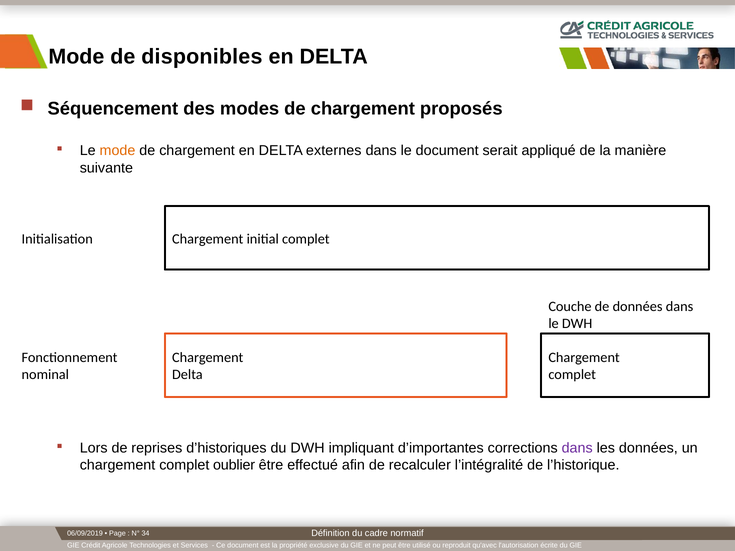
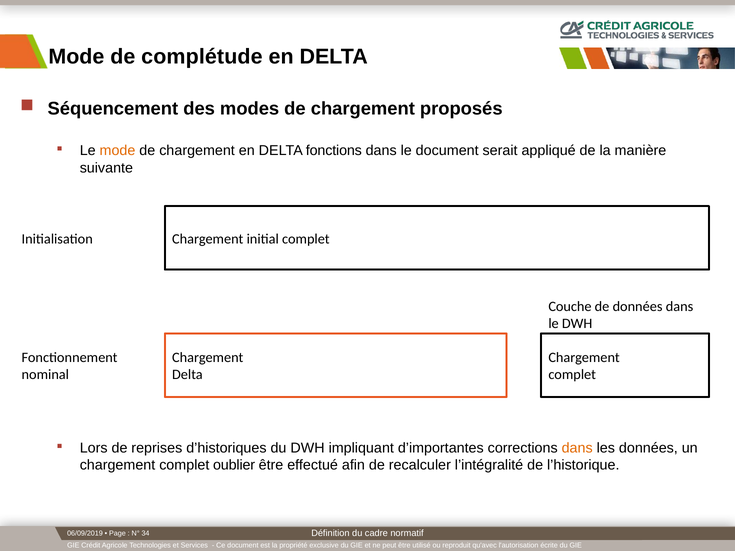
disponibles: disponibles -> complétude (202, 57)
externes: externes -> fonctions (334, 151)
dans colour: purple -> orange (577, 448)
